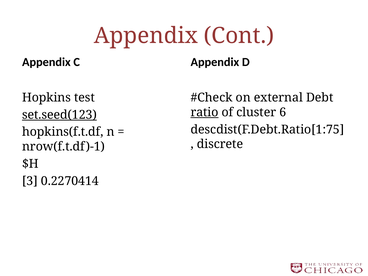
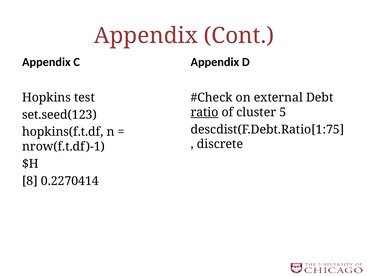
6: 6 -> 5 (283, 112)
set.seed(123 underline: present -> none (59, 115)
3: 3 -> 8 (30, 181)
